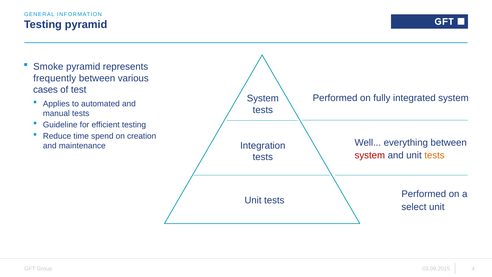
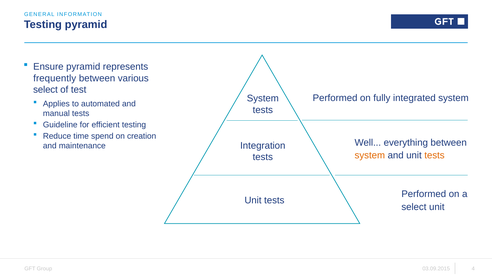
Smoke: Smoke -> Ensure (48, 67)
cases: cases -> select (45, 90)
system colour: red -> orange (370, 155)
